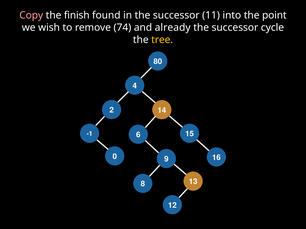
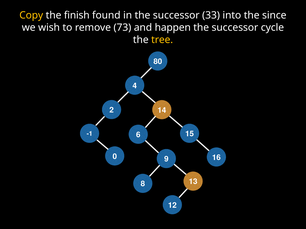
Copy colour: pink -> yellow (31, 15)
11: 11 -> 33 (211, 15)
point: point -> since (274, 15)
74: 74 -> 73 (122, 28)
already: already -> happen (173, 28)
